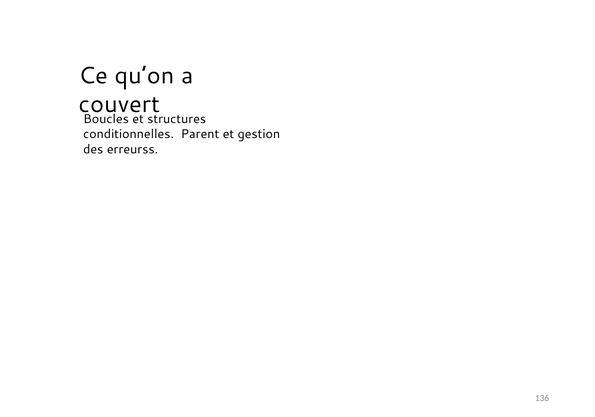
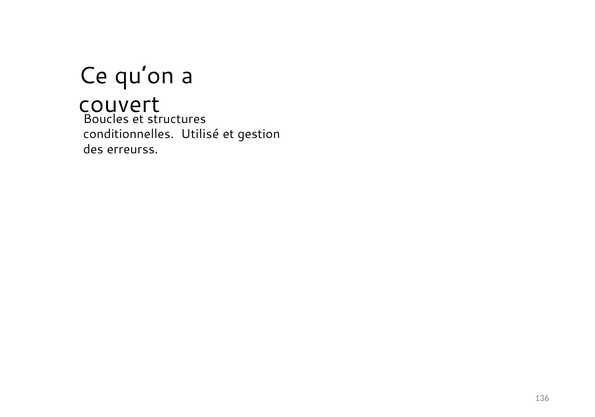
Parent: Parent -> Utilisé (200, 134)
